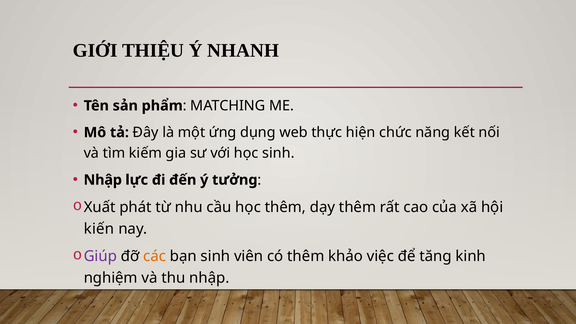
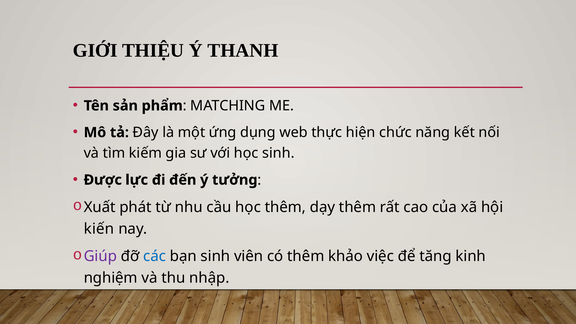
NHANH: NHANH -> THANH (243, 50)
Nhập: Nhập -> Được (103, 180)
các colour: orange -> blue (155, 256)
